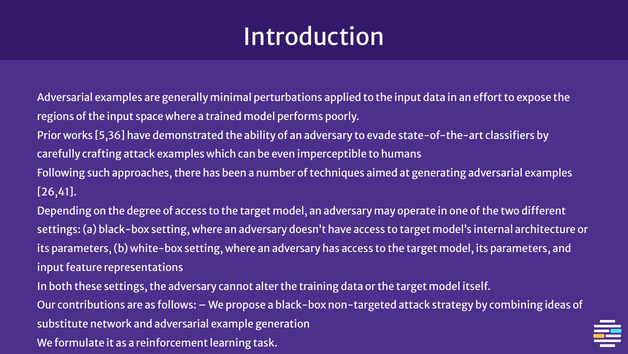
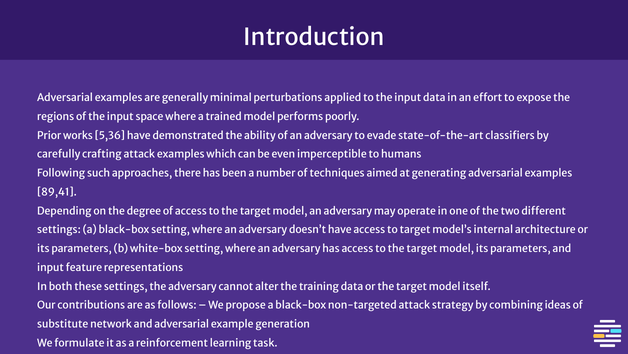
26,41: 26,41 -> 89,41 (57, 192)
